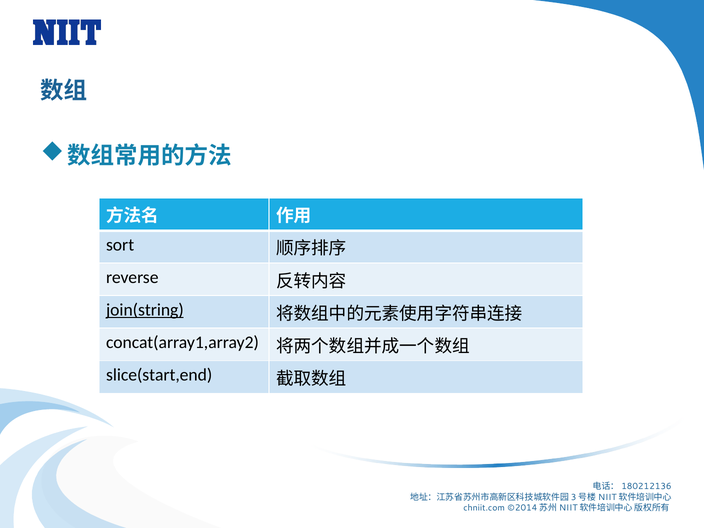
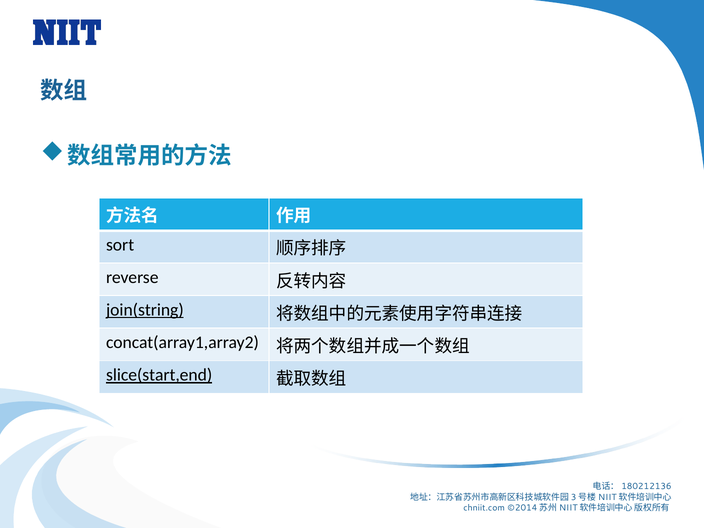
slice(start,end underline: none -> present (159, 375)
